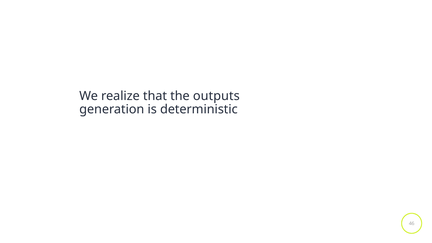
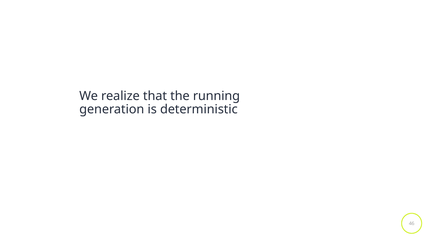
outputs: outputs -> running (216, 96)
